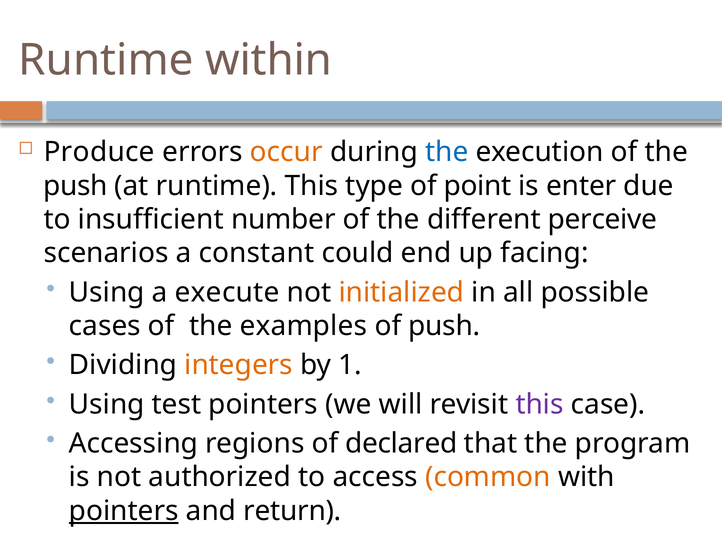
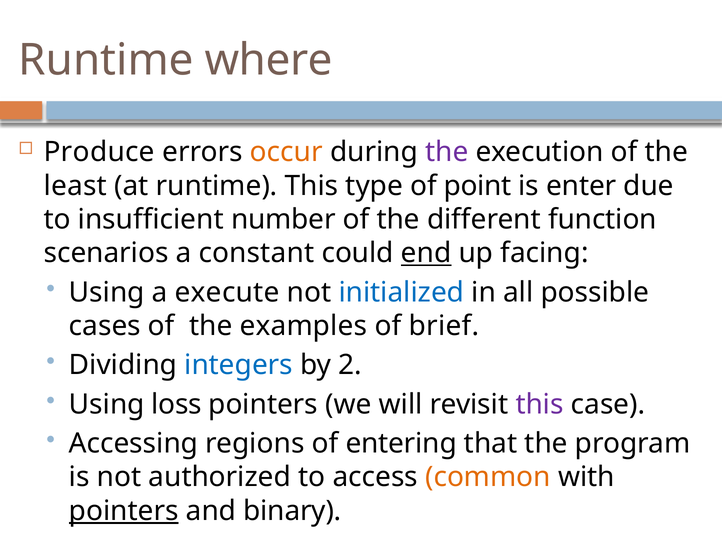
within: within -> where (269, 60)
the colour: blue -> purple (447, 152)
push: push -> least (75, 186)
perceive: perceive -> function (602, 219)
end underline: none -> present (426, 253)
initialized colour: orange -> blue (401, 292)
of push: push -> brief (444, 326)
integers colour: orange -> blue (239, 365)
1: 1 -> 2 (350, 365)
test: test -> loss (177, 404)
declared: declared -> entering (401, 443)
return: return -> binary (292, 510)
